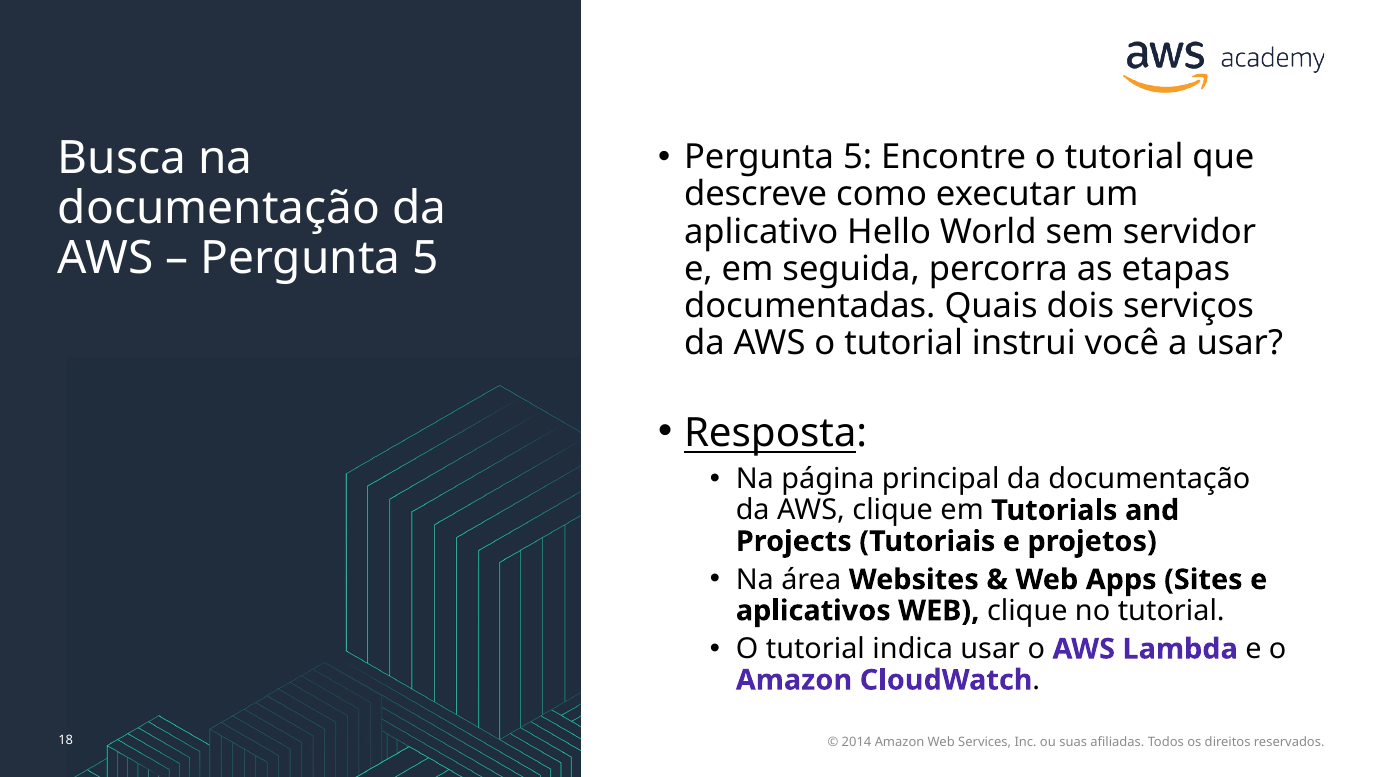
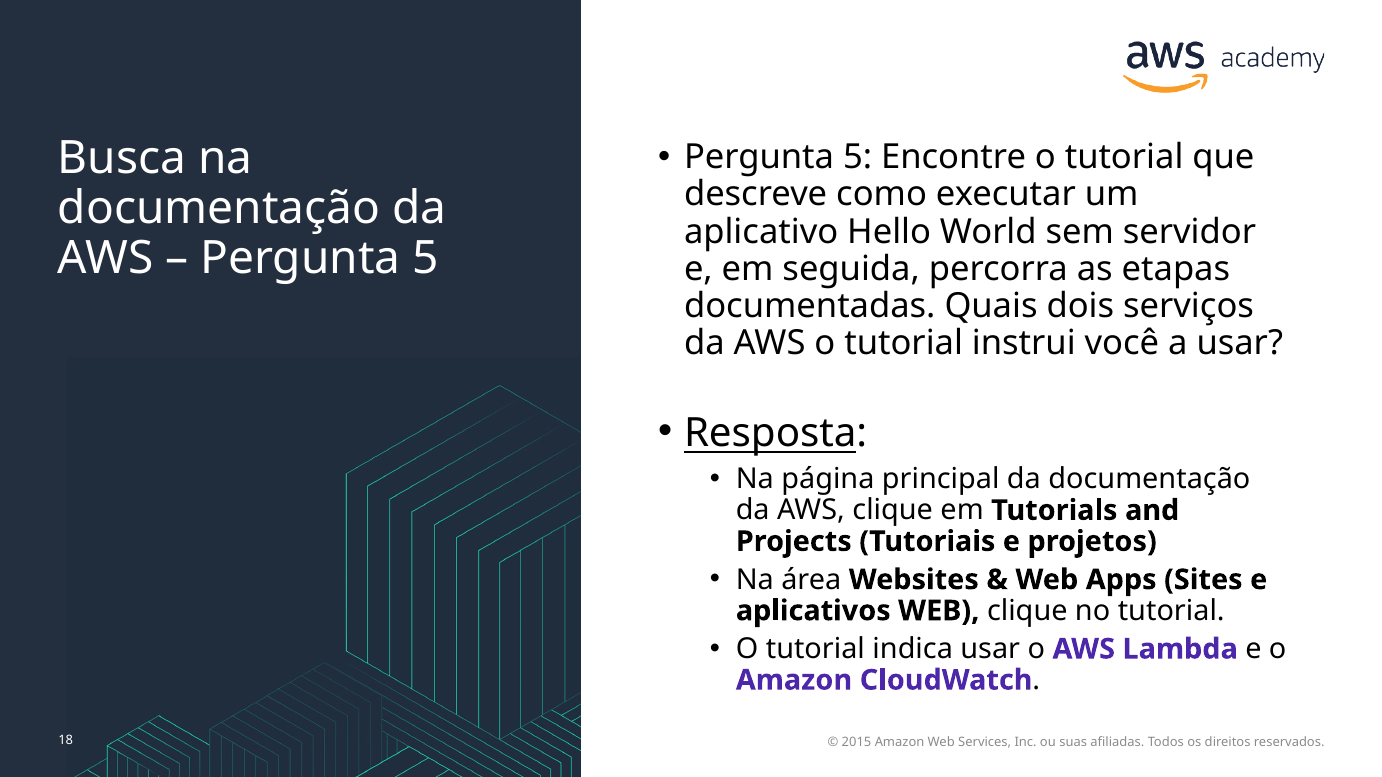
2014: 2014 -> 2015 (857, 742)
